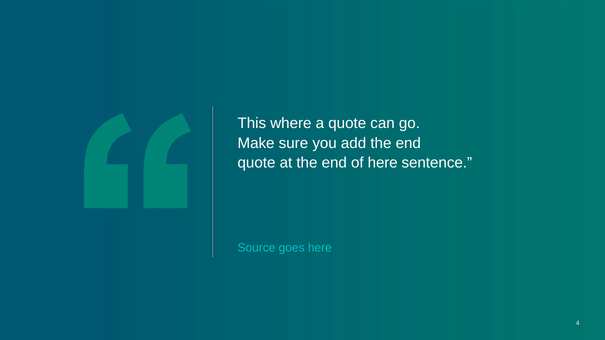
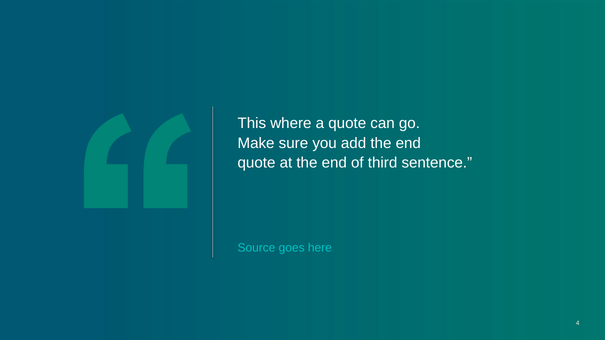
of here: here -> third (383, 163)
